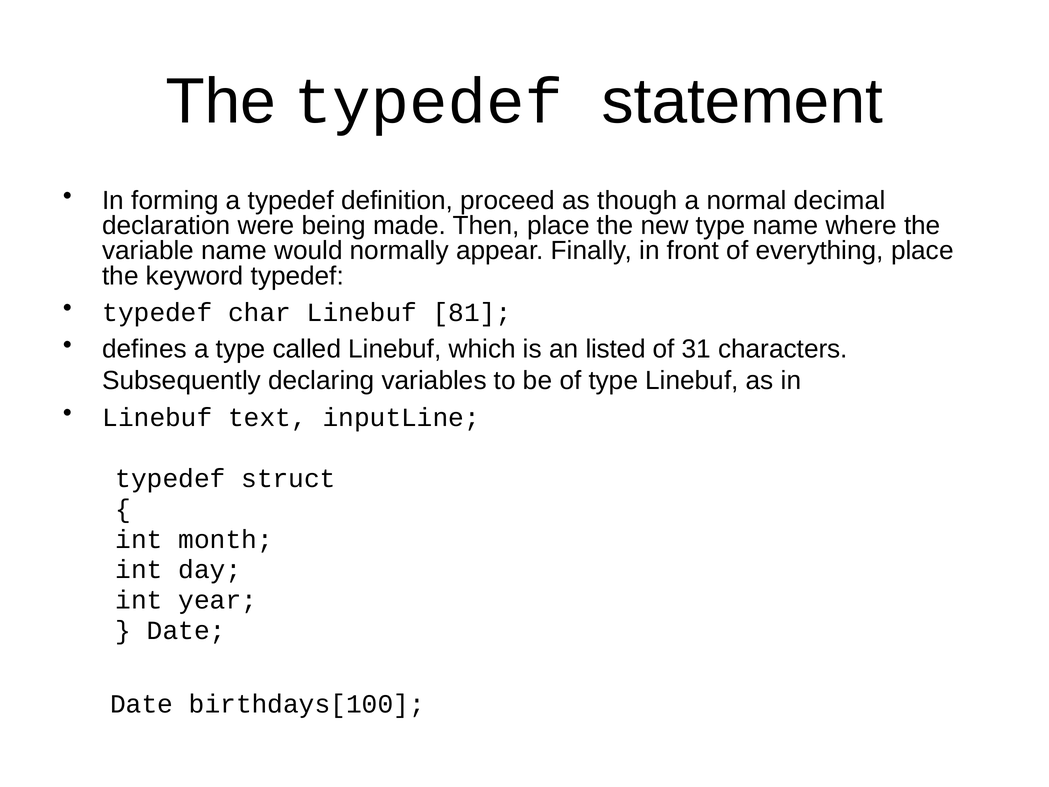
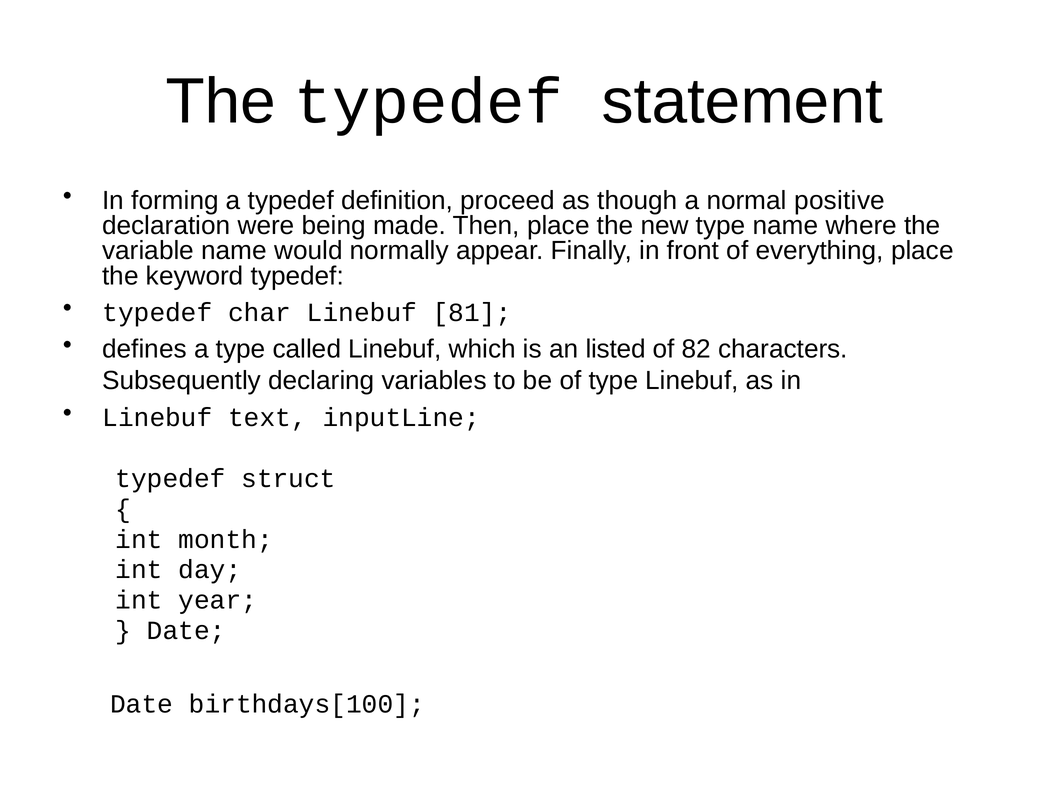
decimal: decimal -> positive (840, 200)
31: 31 -> 82 (696, 349)
